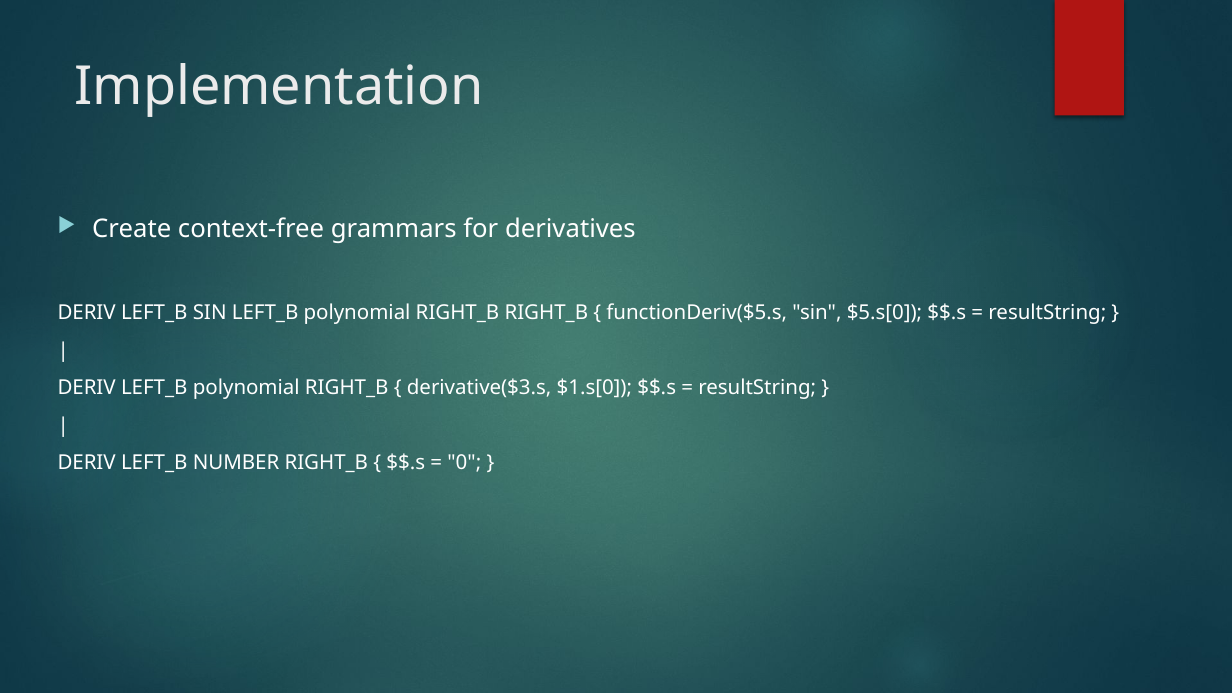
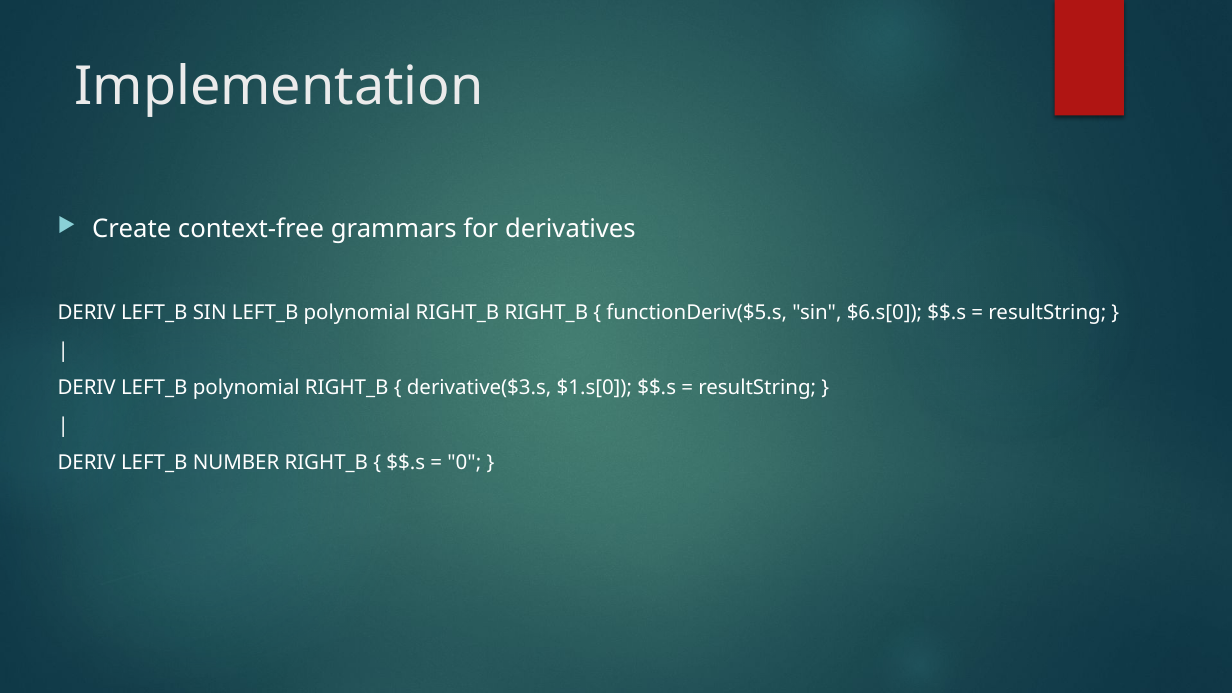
$5.s[0: $5.s[0 -> $6.s[0 (885, 313)
